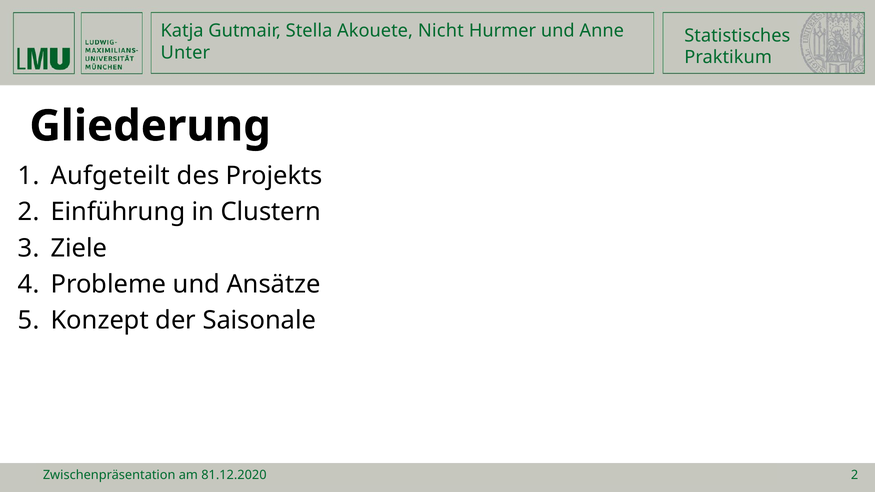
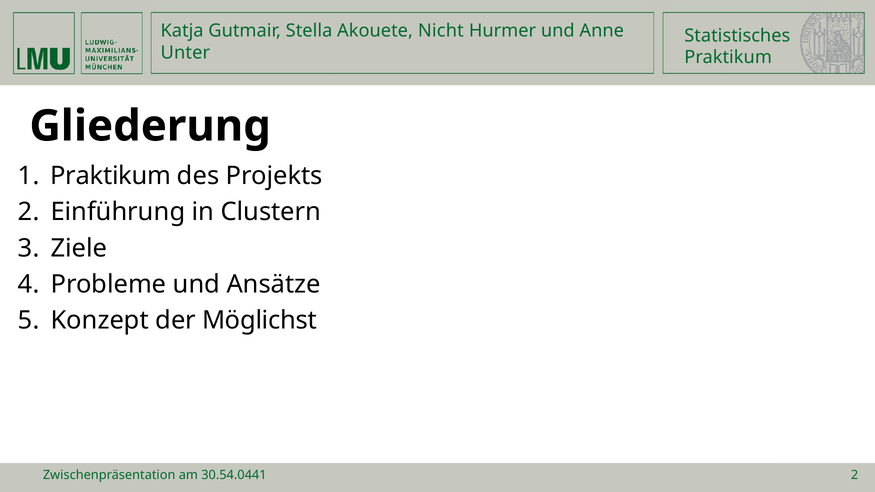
Aufgeteilt: Aufgeteilt -> Praktikum (111, 176)
Saisonale: Saisonale -> Möglichst (260, 320)
81.12.2020: 81.12.2020 -> 30.54.0441 (234, 475)
